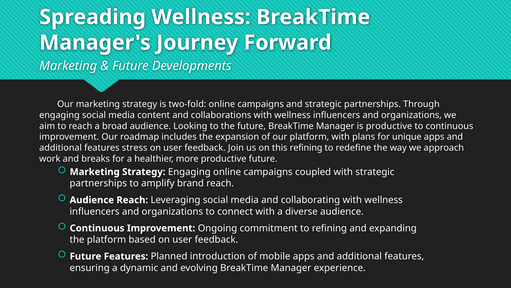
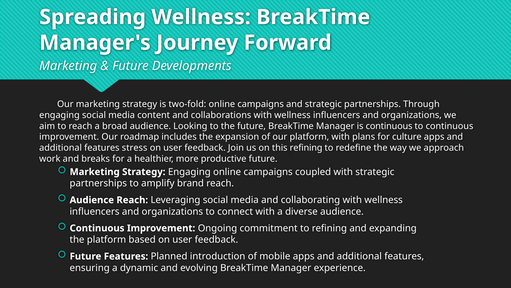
is productive: productive -> continuous (389, 126)
unique: unique -> culture (407, 137)
